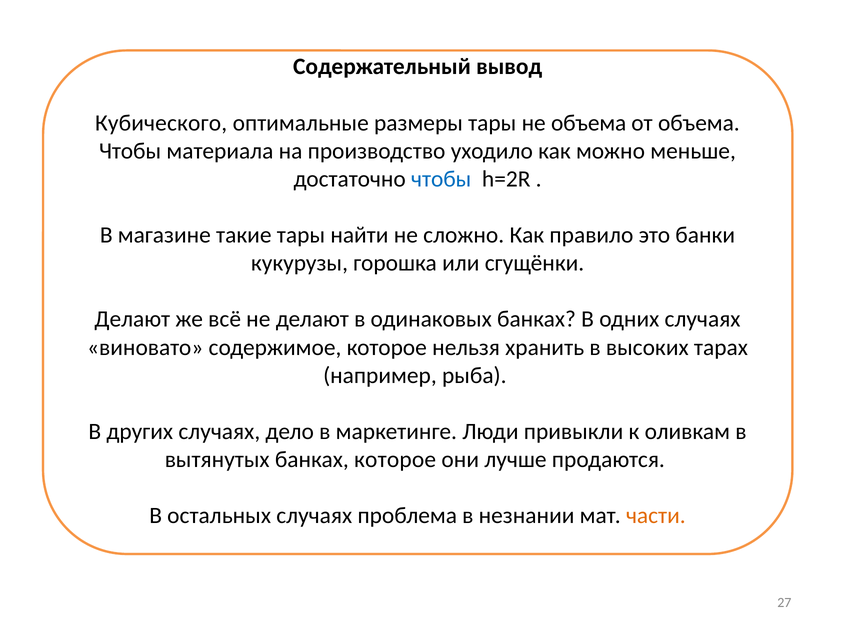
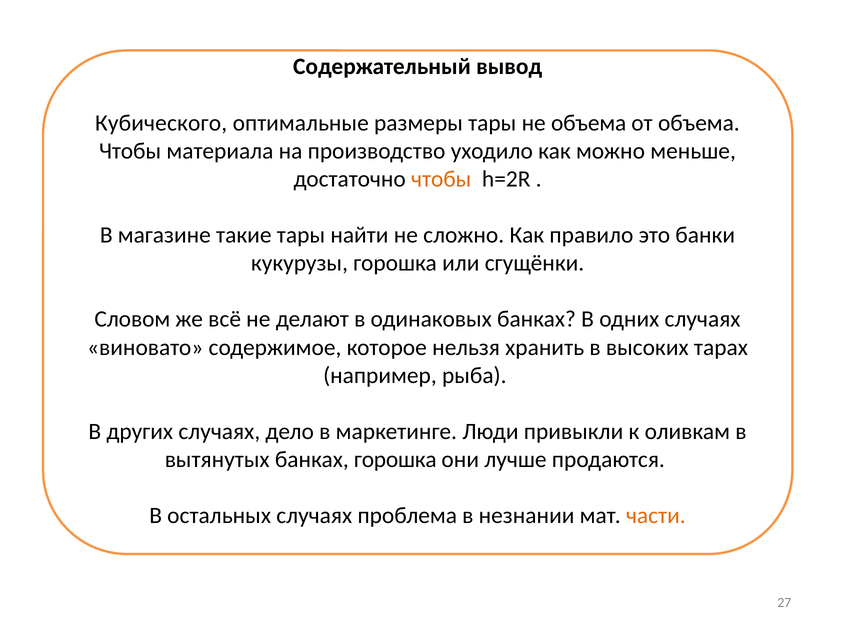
чтобы colour: blue -> orange (441, 179)
Делают: Делают -> Словом (132, 320)
банках которое: которое -> горошка (395, 460)
